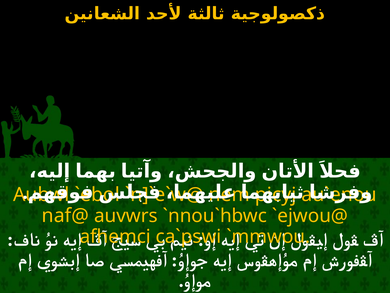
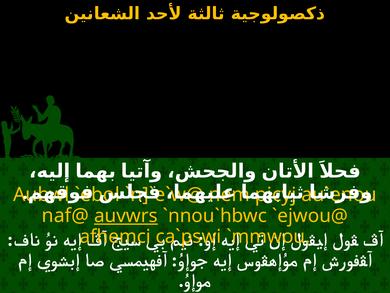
auvwrs underline: none -> present (126, 216)
